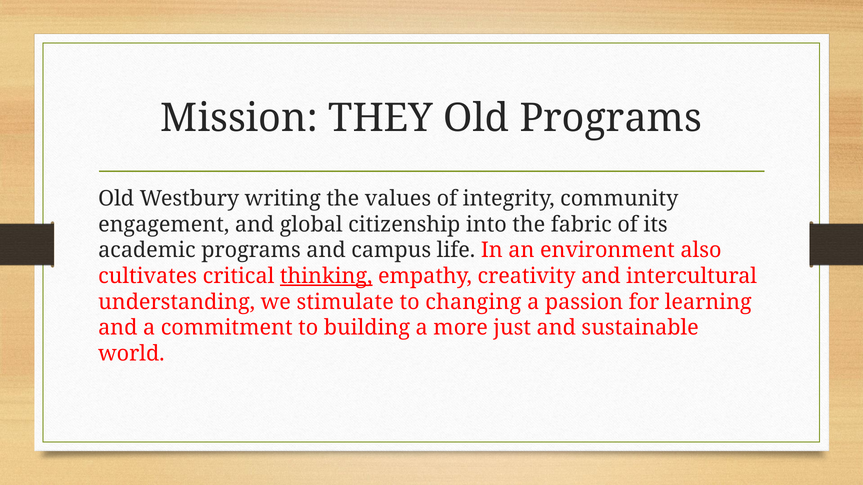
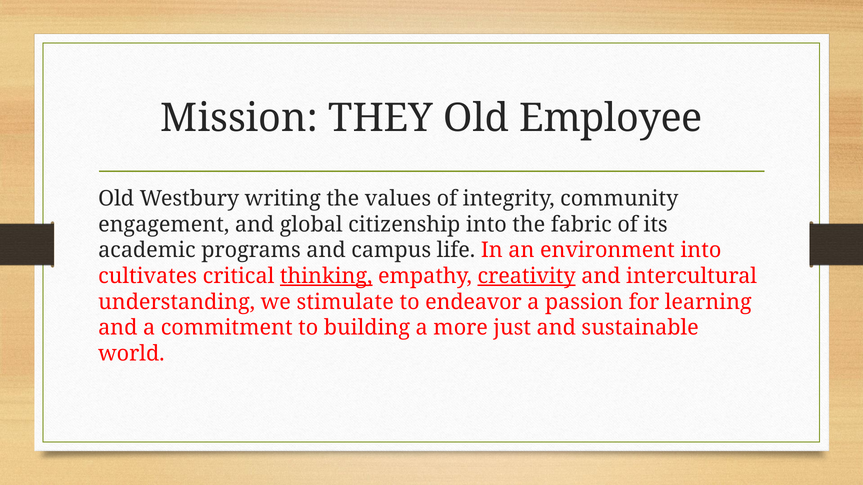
Old Programs: Programs -> Employee (611, 118)
environment also: also -> into (701, 250)
creativity underline: none -> present (527, 276)
changing: changing -> endeavor (473, 302)
